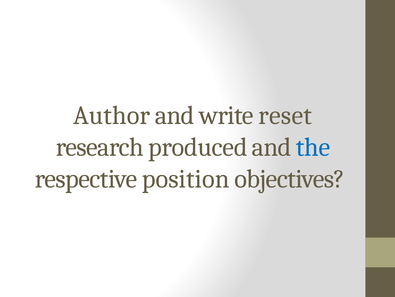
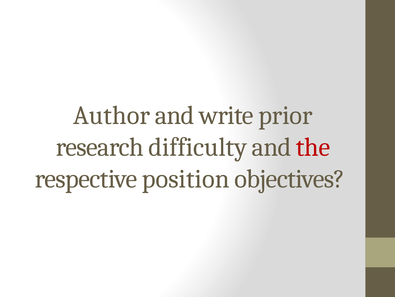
reset: reset -> prior (285, 115)
produced: produced -> difficulty (198, 147)
the colour: blue -> red (313, 147)
